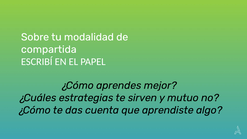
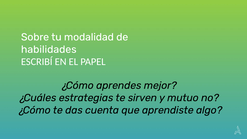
compartida: compartida -> habilidades (49, 49)
